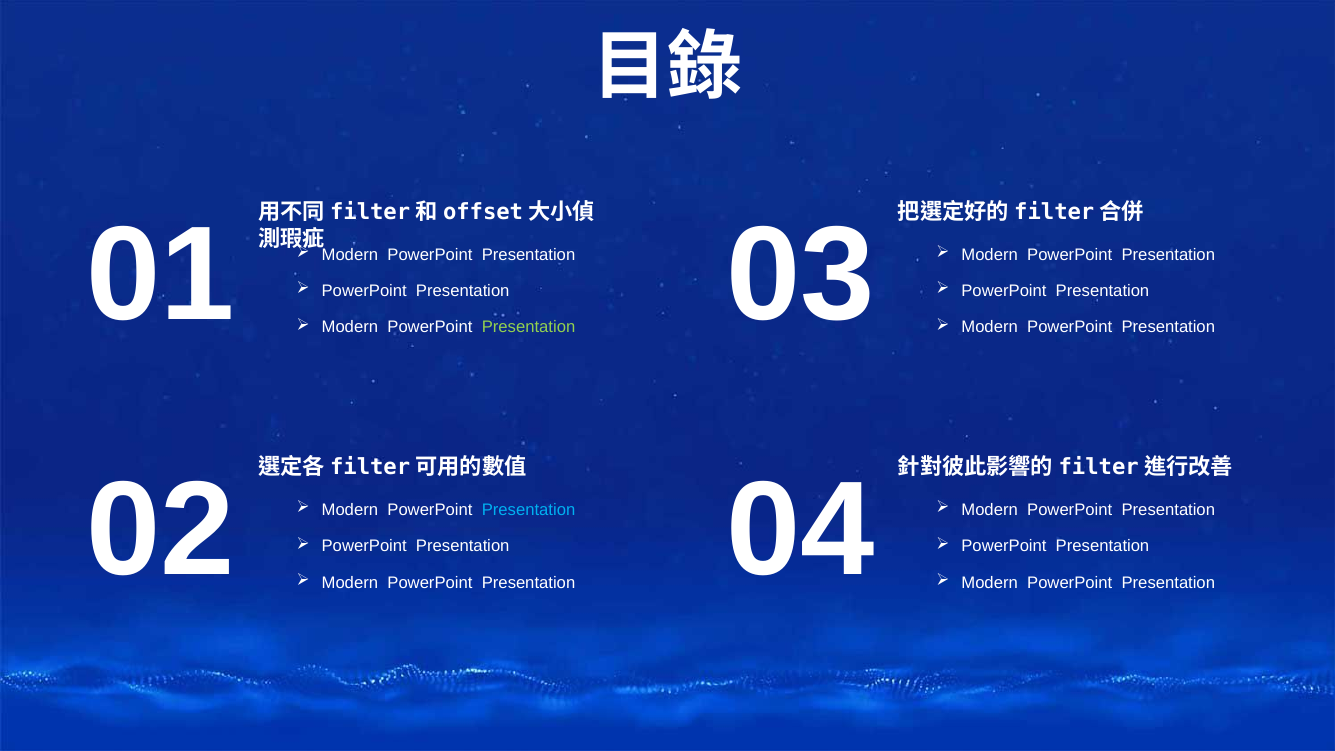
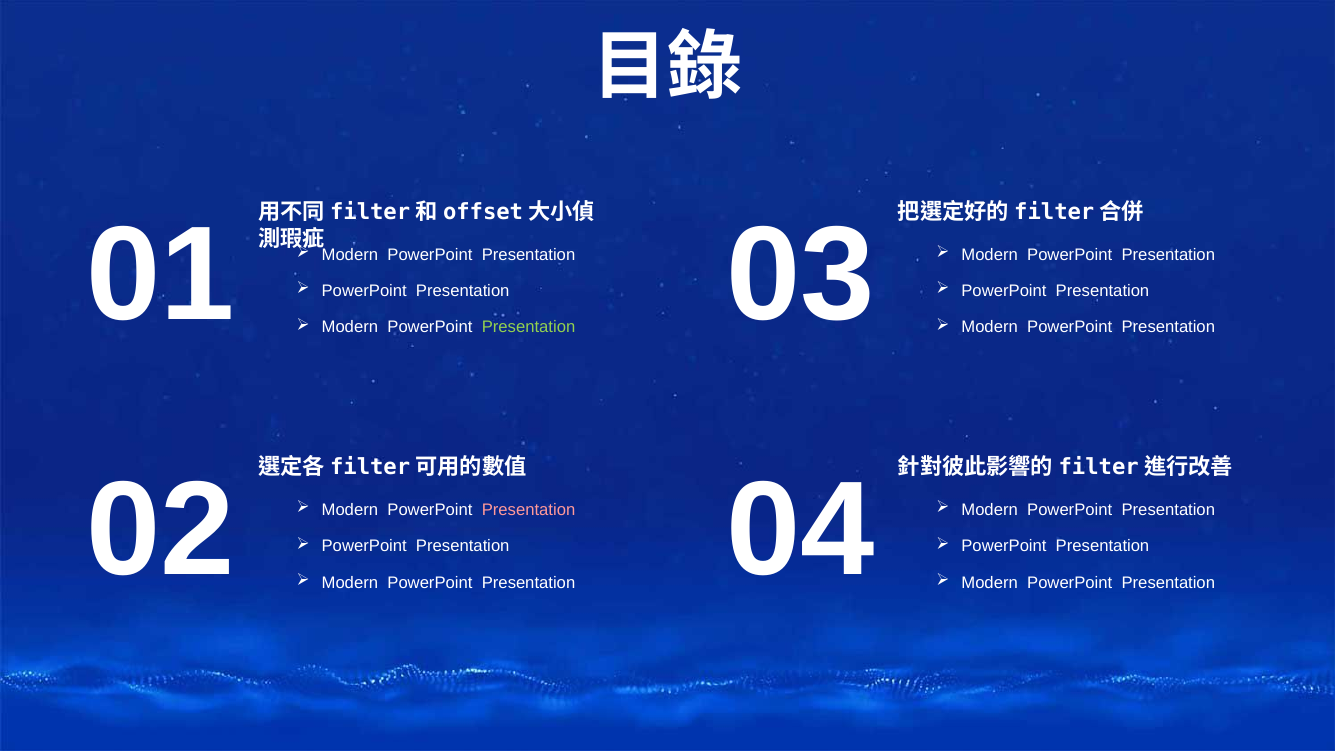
Presentation colour: light blue -> pink (529, 510)
